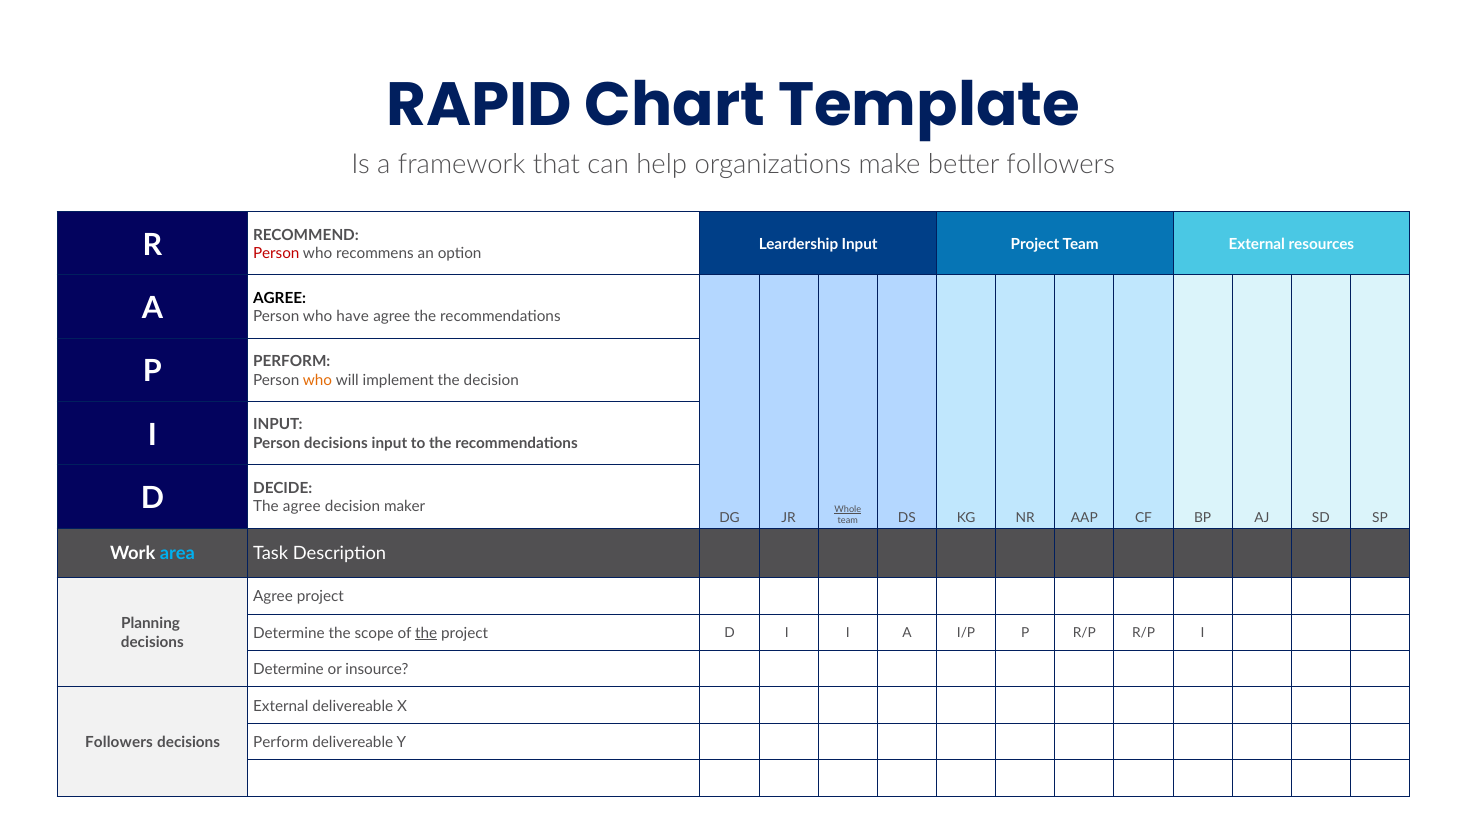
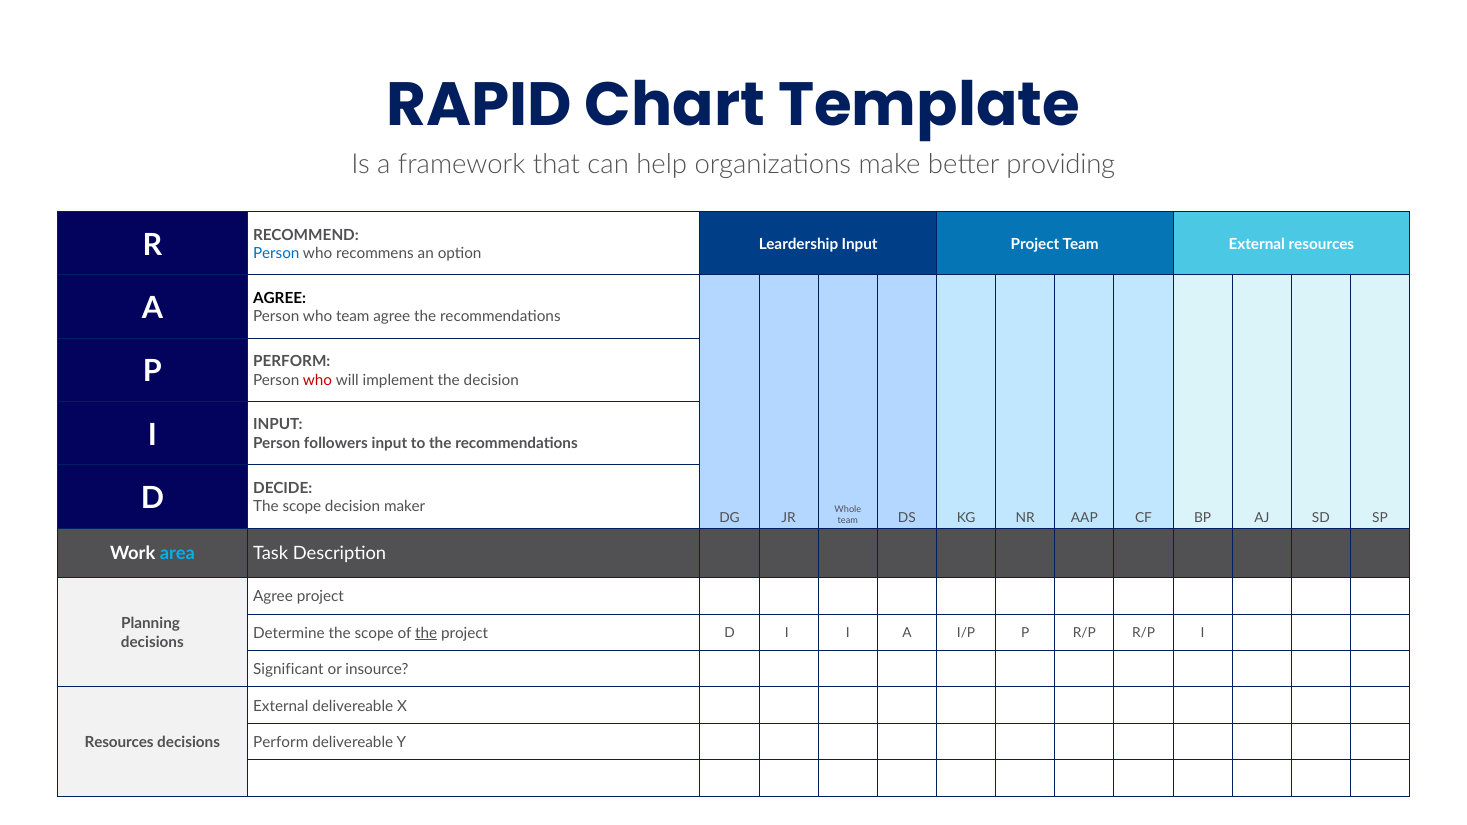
better followers: followers -> providing (1061, 165)
Person colour: red -> blue (276, 254)
who have: have -> team (353, 317)
who colour: orange -> red (318, 380)
Person decisions: decisions -> followers (336, 444)
agree: agree -> scope (302, 507)
Whole underline: present -> none (848, 510)
Determine: Determine -> Significant (288, 670)
Followers: Followers -> Resources (119, 743)
